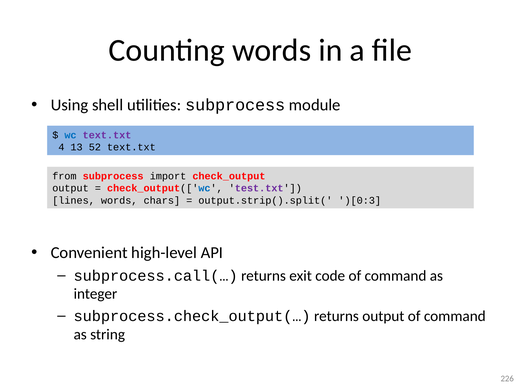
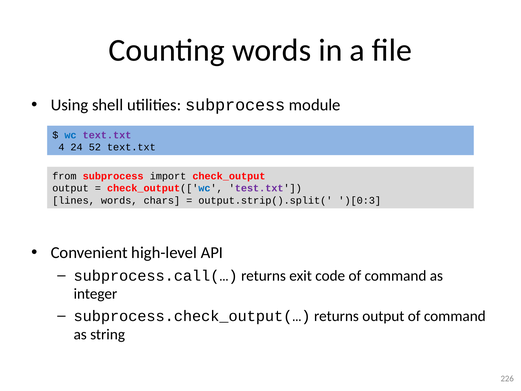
13: 13 -> 24 (77, 147)
